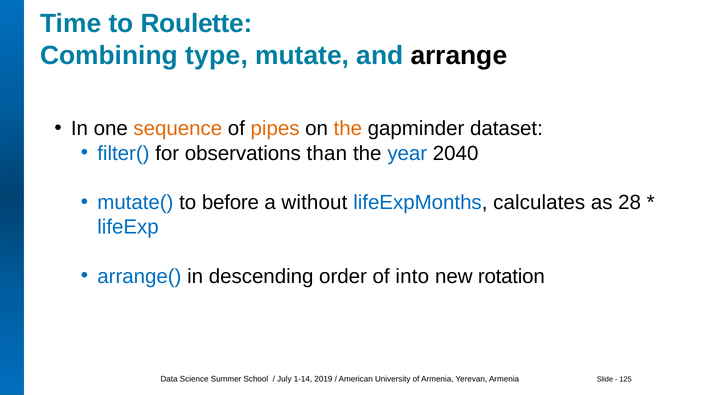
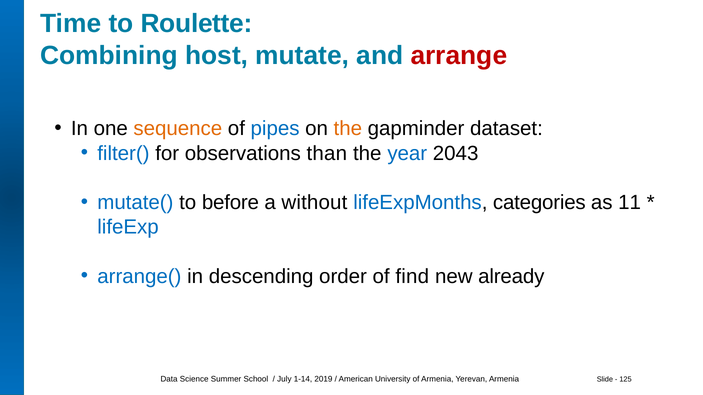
type: type -> host (217, 55)
arrange colour: black -> red (459, 55)
pipes colour: orange -> blue (275, 129)
2040: 2040 -> 2043 (456, 153)
calculates: calculates -> categories (539, 203)
28: 28 -> 11 (630, 203)
into: into -> find (412, 277)
rotation: rotation -> already (511, 277)
